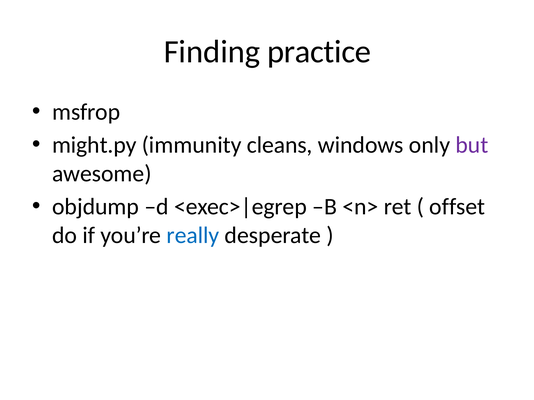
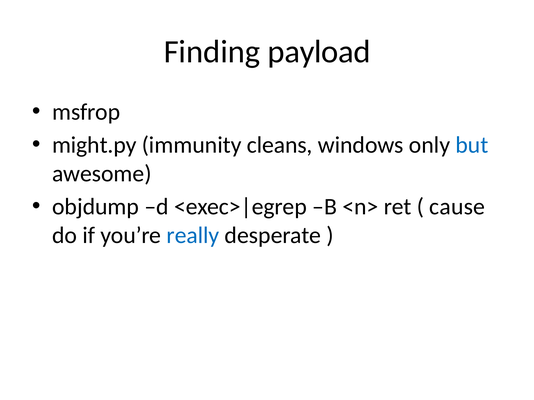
practice: practice -> payload (319, 52)
but colour: purple -> blue (472, 145)
offset: offset -> cause (457, 207)
